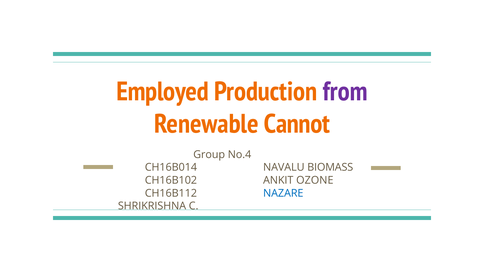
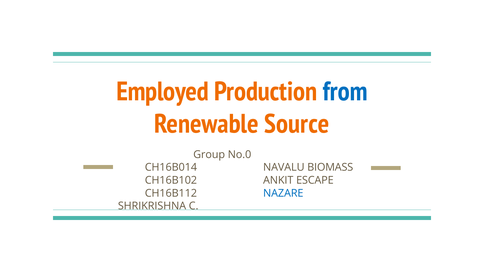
from colour: purple -> blue (345, 92)
Cannot: Cannot -> Source (297, 124)
No.4: No.4 -> No.0 (239, 155)
OZONE: OZONE -> ESCAPE (315, 180)
